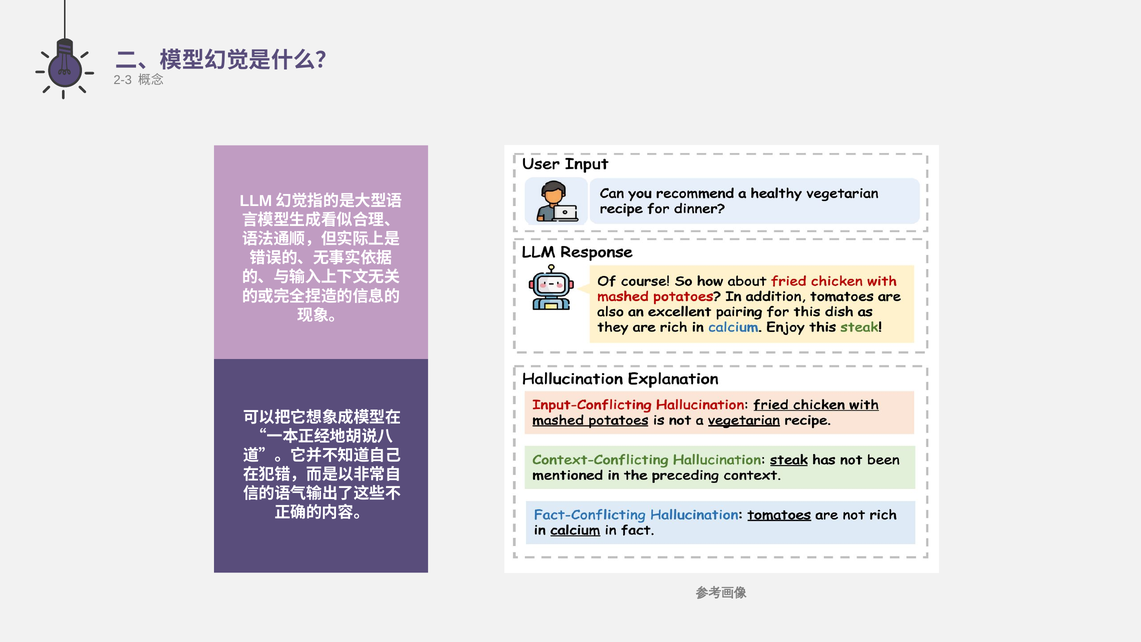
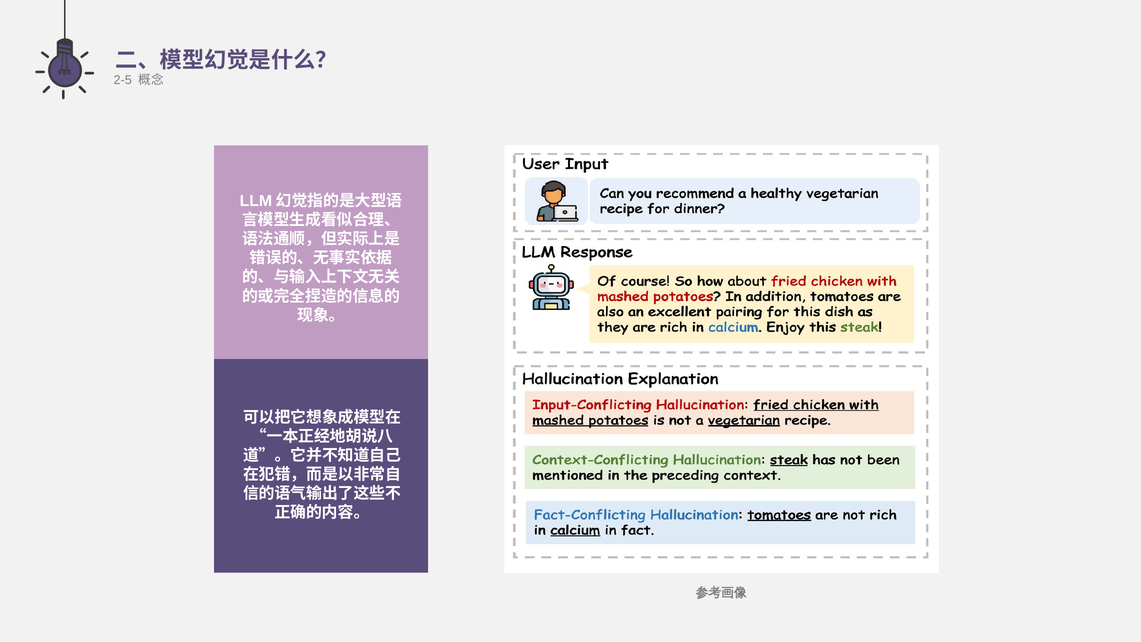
2-3: 2-3 -> 2-5 (123, 80)
